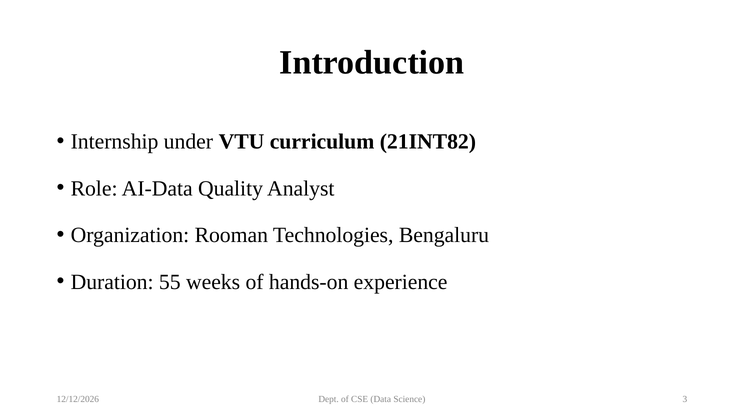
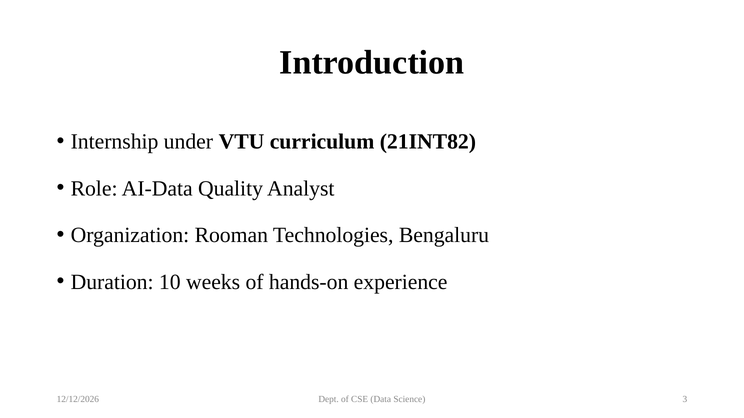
55: 55 -> 10 (170, 282)
